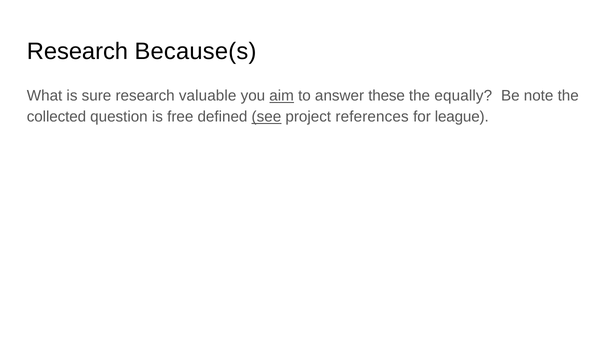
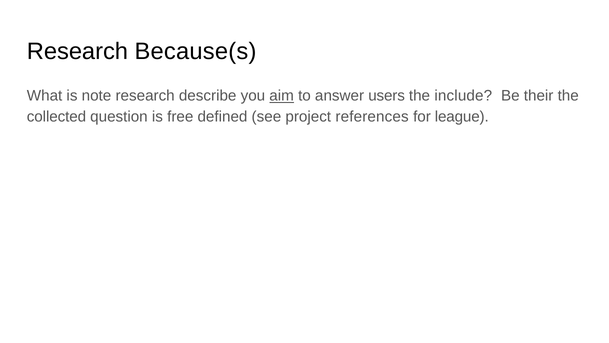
sure: sure -> note (97, 96)
valuable: valuable -> describe (208, 96)
these: these -> users (387, 96)
equally: equally -> include (463, 96)
note: note -> their (539, 96)
see underline: present -> none (266, 117)
